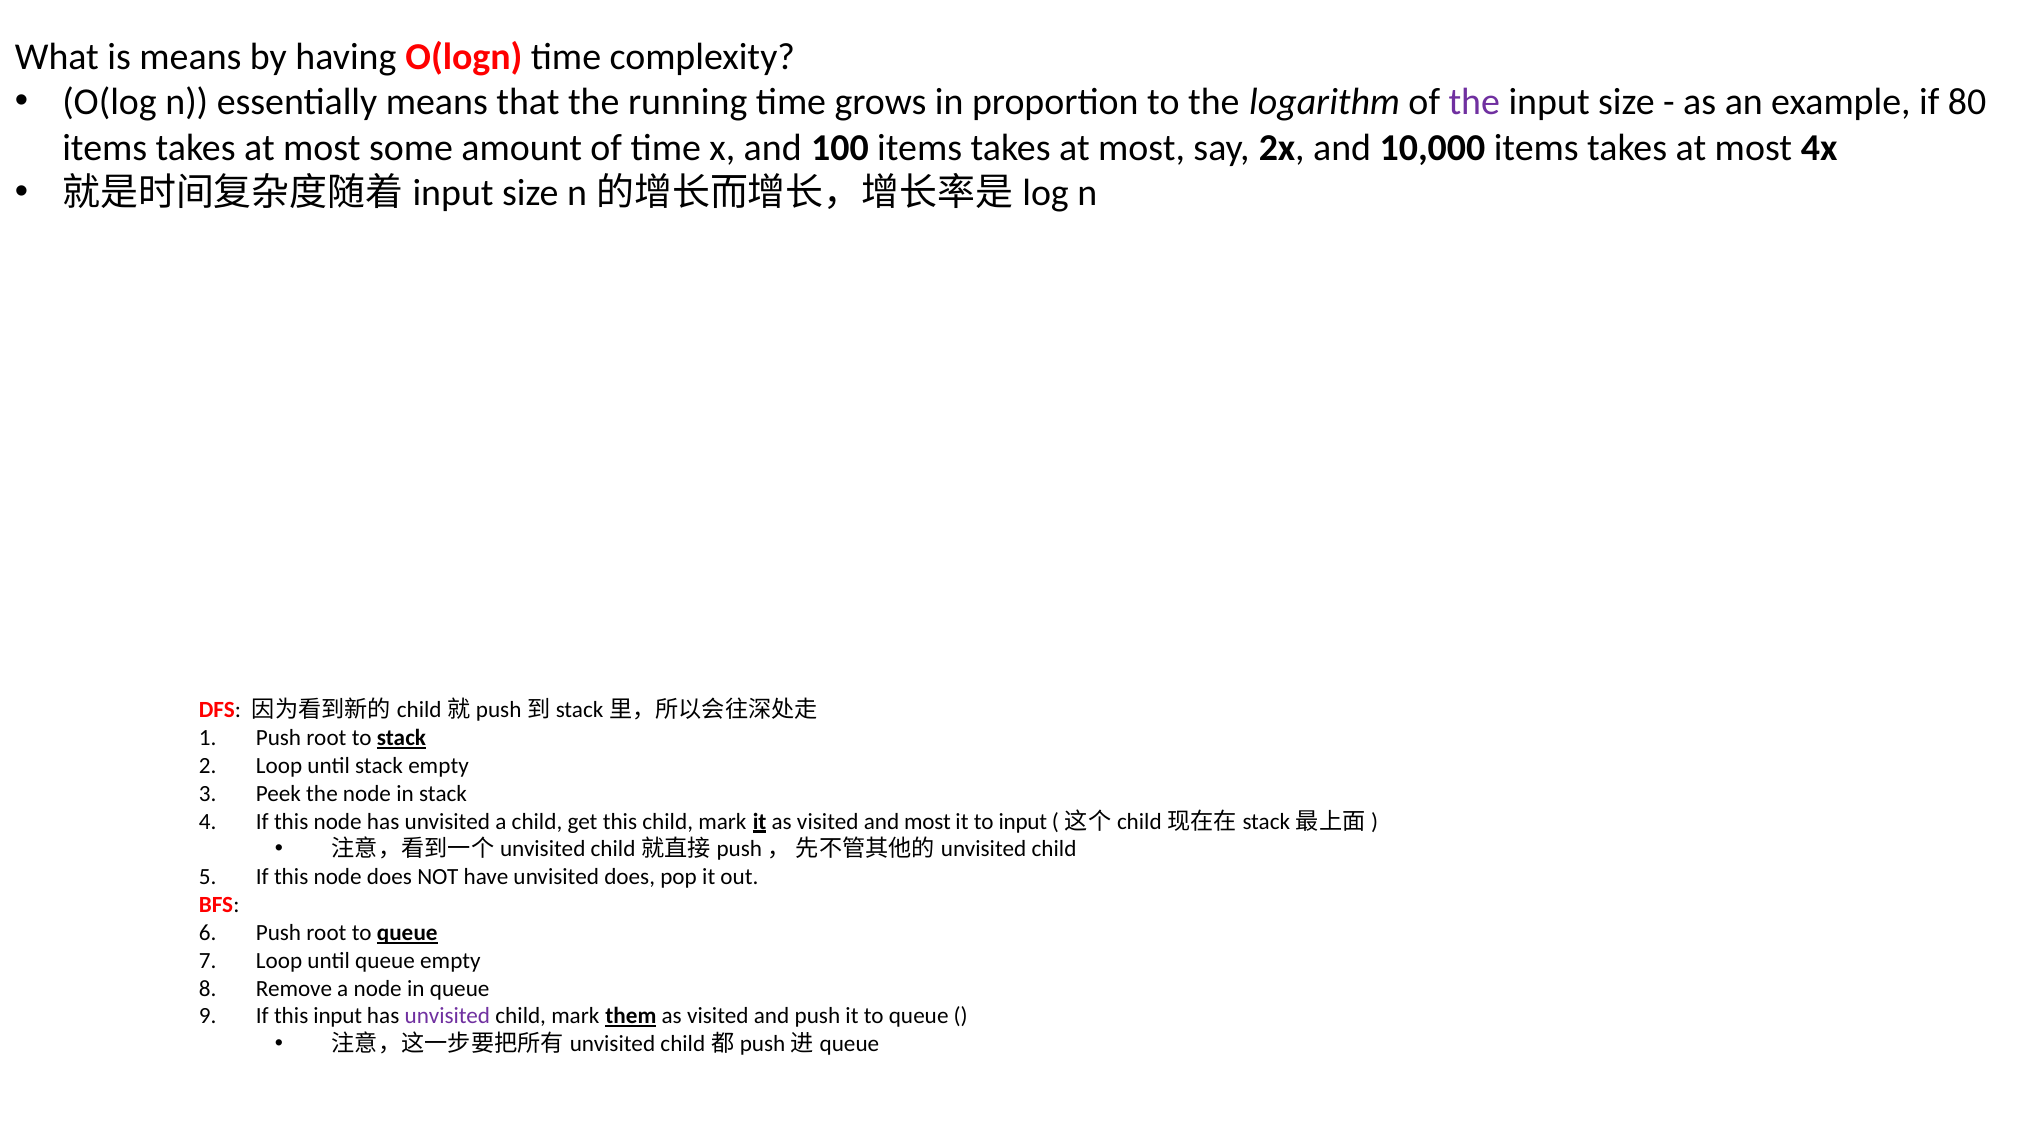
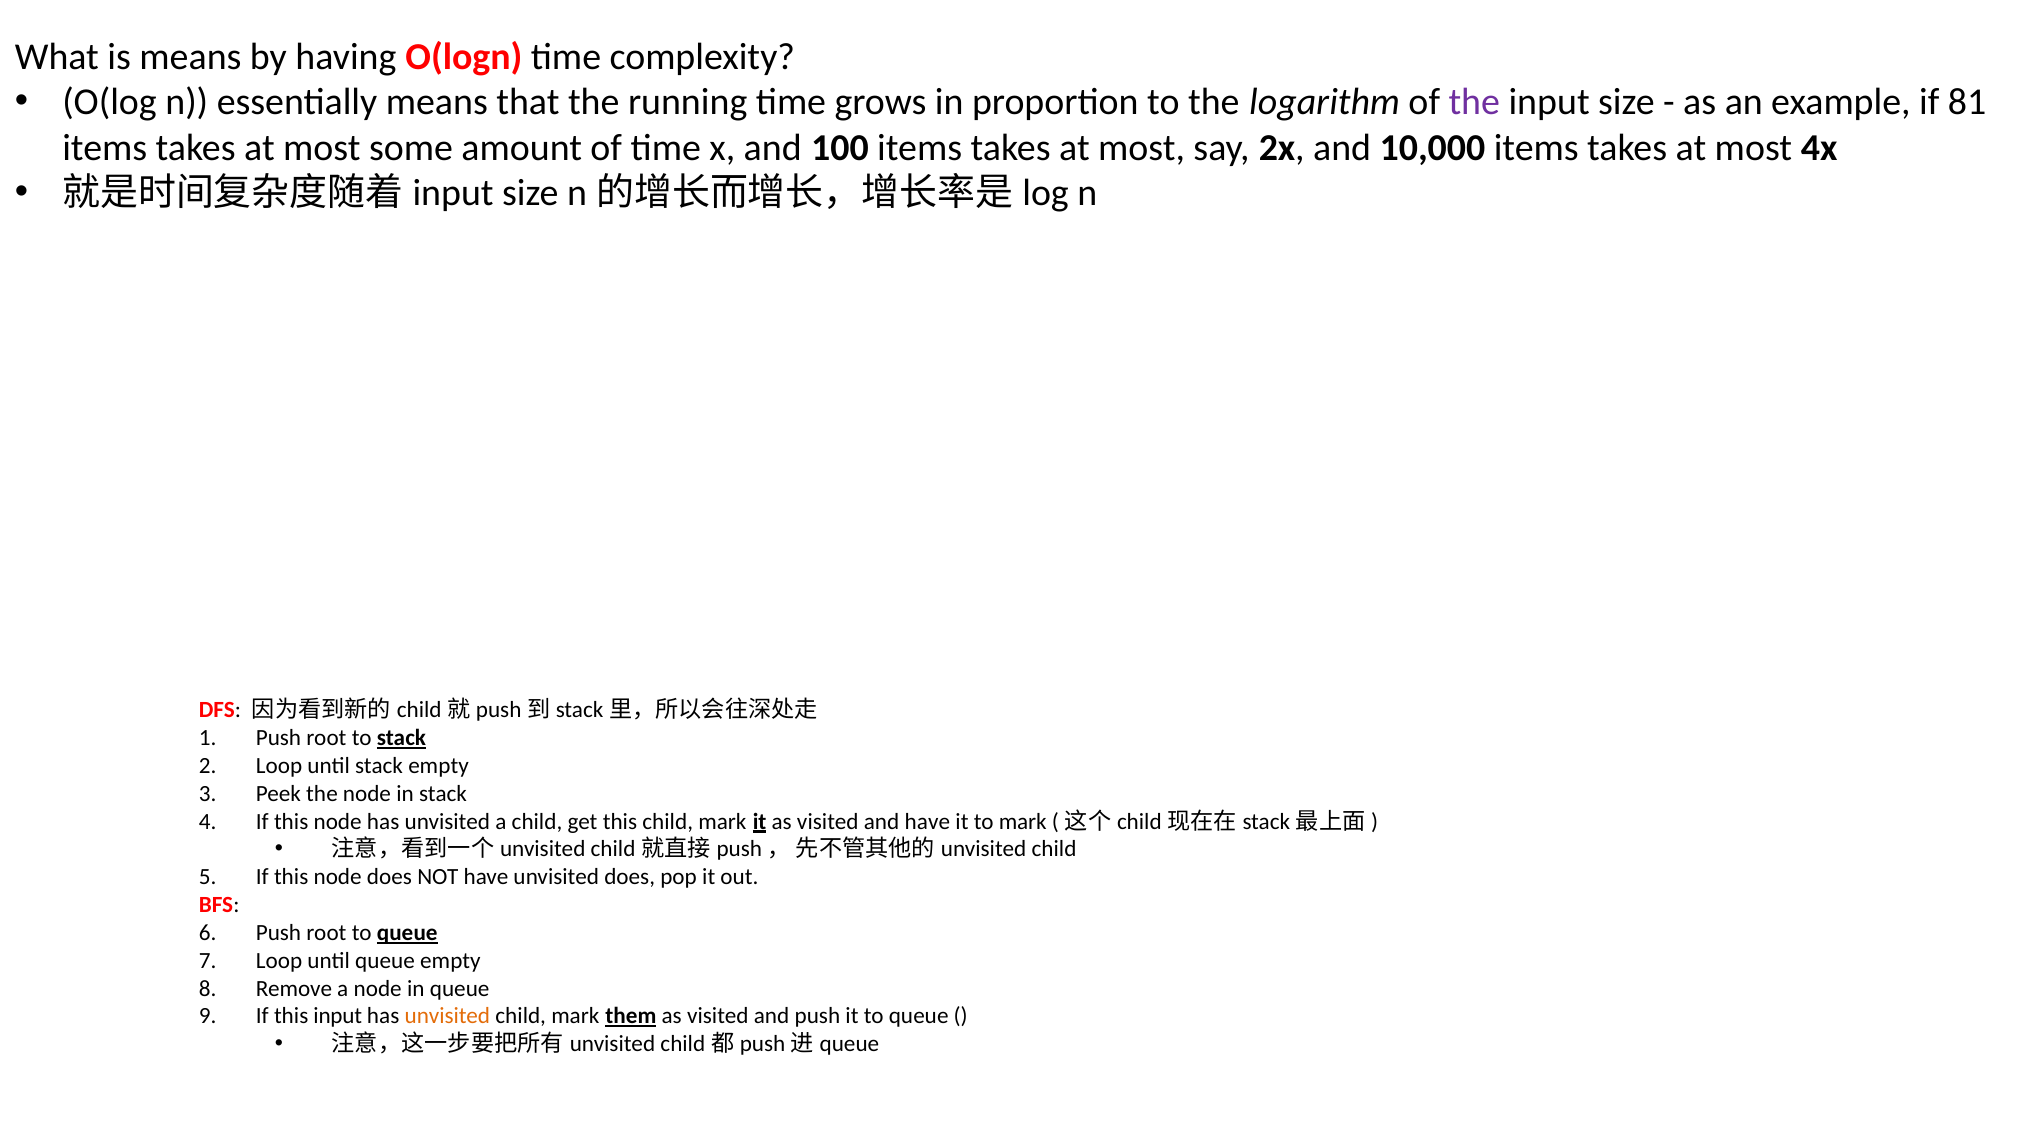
80: 80 -> 81 (1967, 102)
and most: most -> have (927, 821)
to input: input -> mark (1023, 821)
unvisited colour: purple -> orange (447, 1016)
